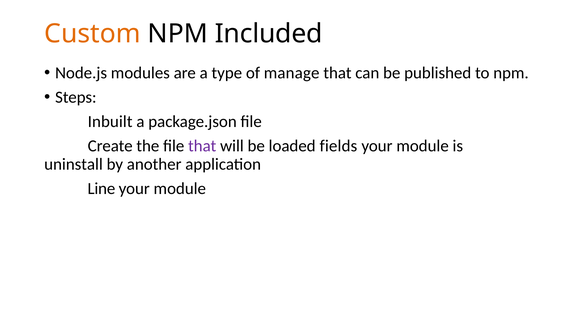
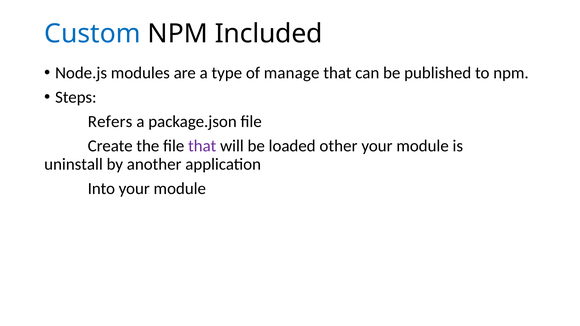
Custom colour: orange -> blue (92, 34)
Inbuilt: Inbuilt -> Refers (110, 122)
fields: fields -> other (338, 146)
Line: Line -> Into (101, 189)
